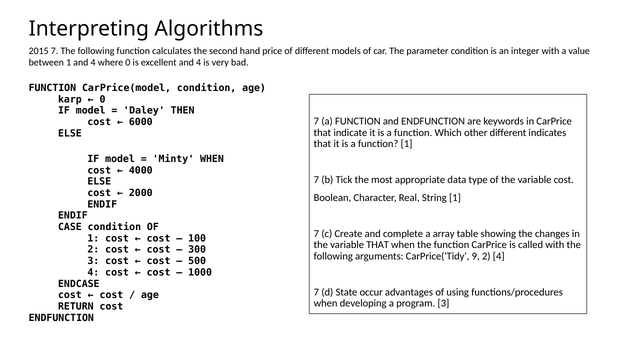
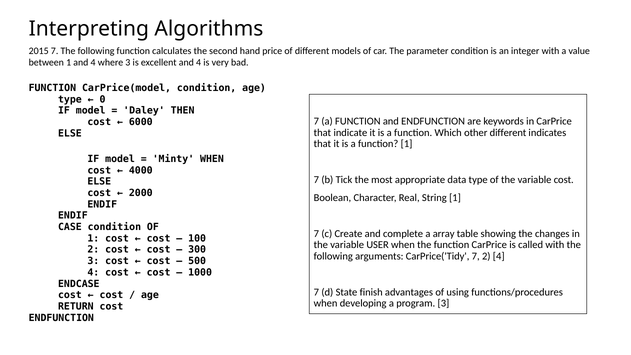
where 0: 0 -> 3 (128, 62)
karp: karp -> type (70, 99)
variable THAT: THAT -> USER (378, 245)
CarPrice('Tidy 9: 9 -> 7 (476, 256)
occur: occur -> finish (371, 292)
